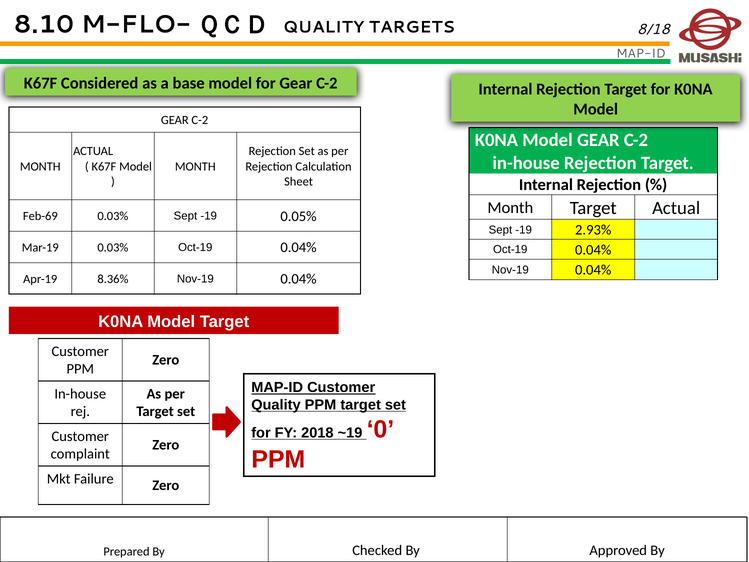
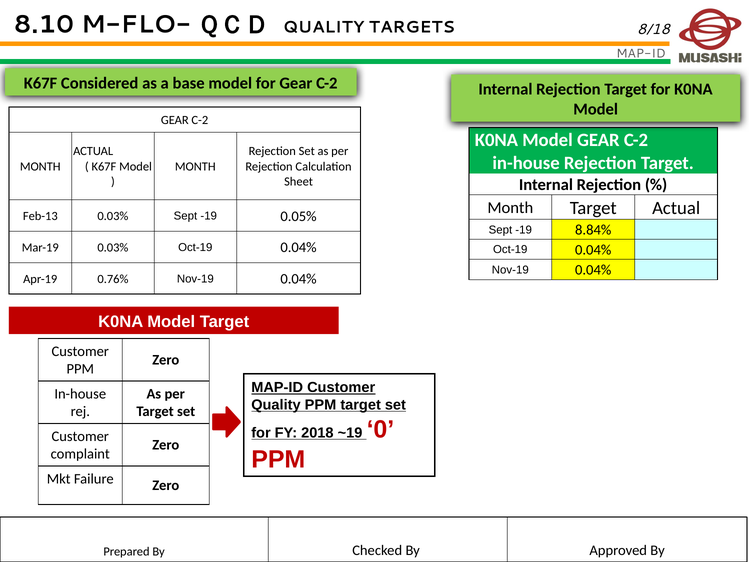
Feb-69: Feb-69 -> Feb-13 (40, 216)
2.93%: 2.93% -> 8.84% (593, 230)
8.36%: 8.36% -> 0.76% (113, 279)
